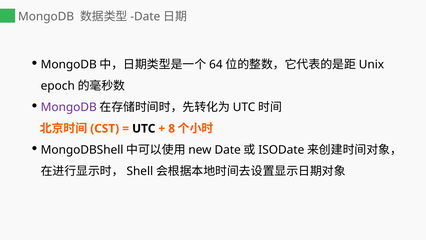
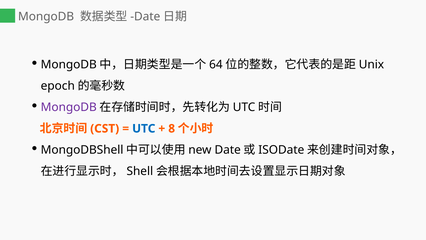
UTC colour: black -> blue (144, 128)
